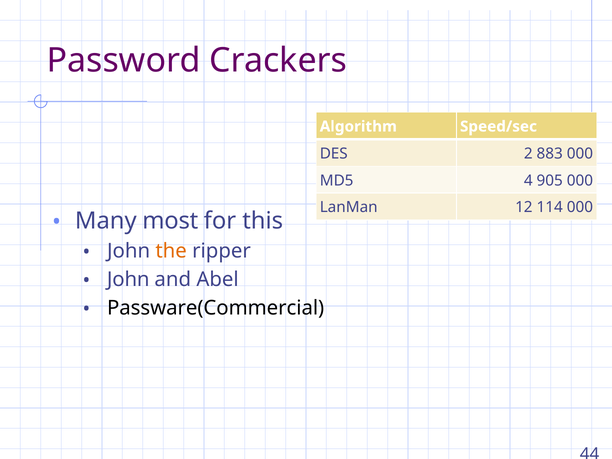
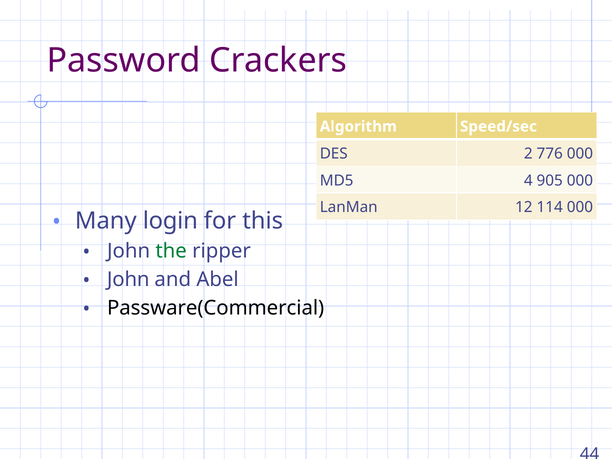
883: 883 -> 776 (550, 153)
most: most -> login (170, 221)
the colour: orange -> green (171, 251)
